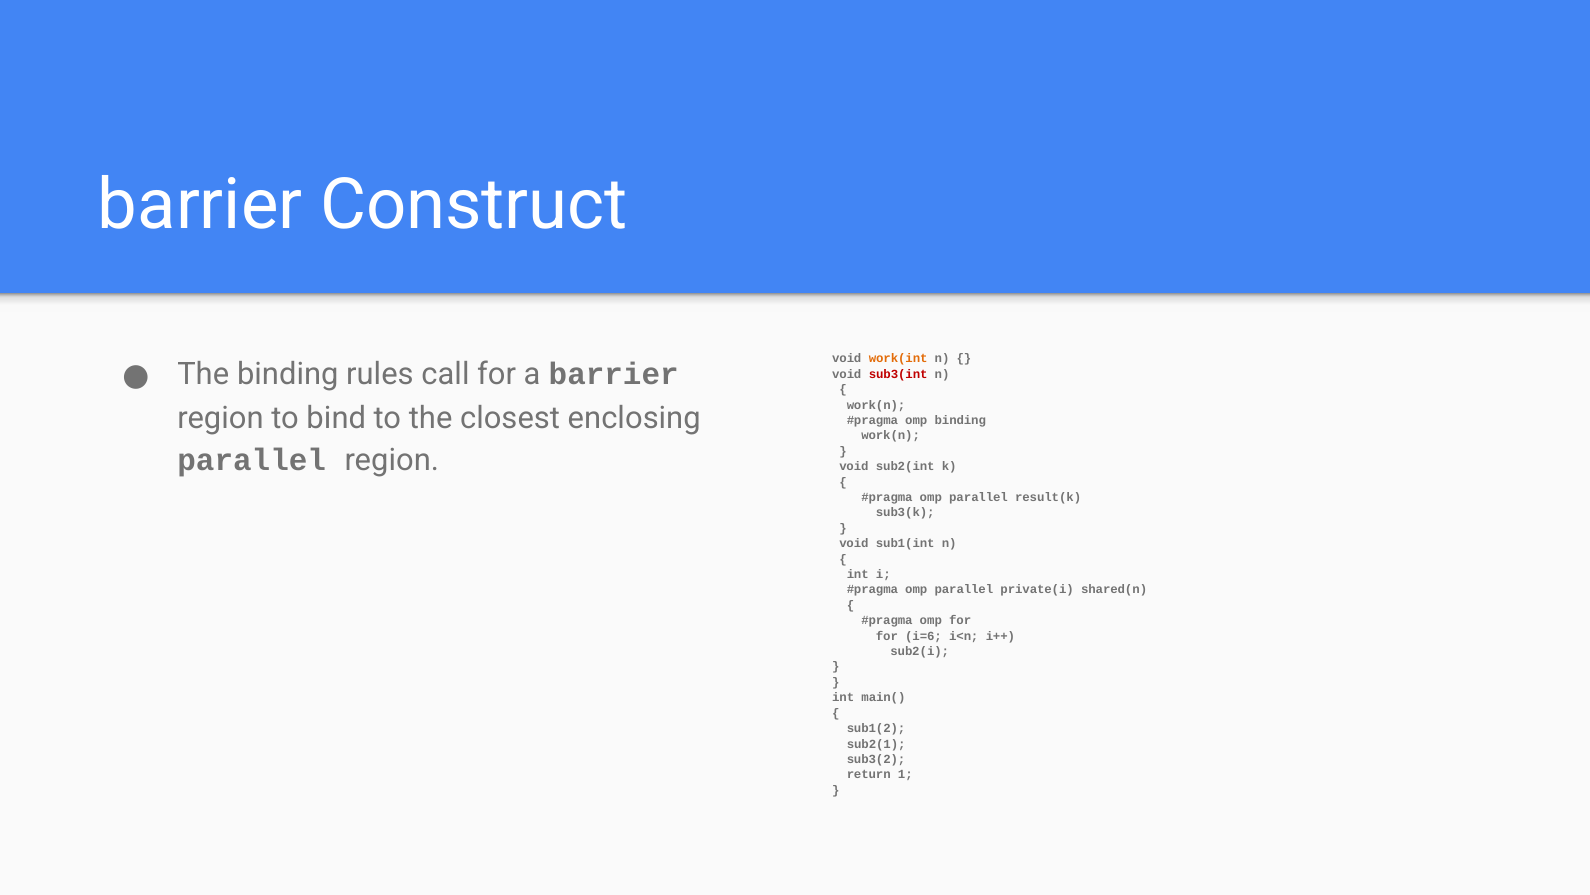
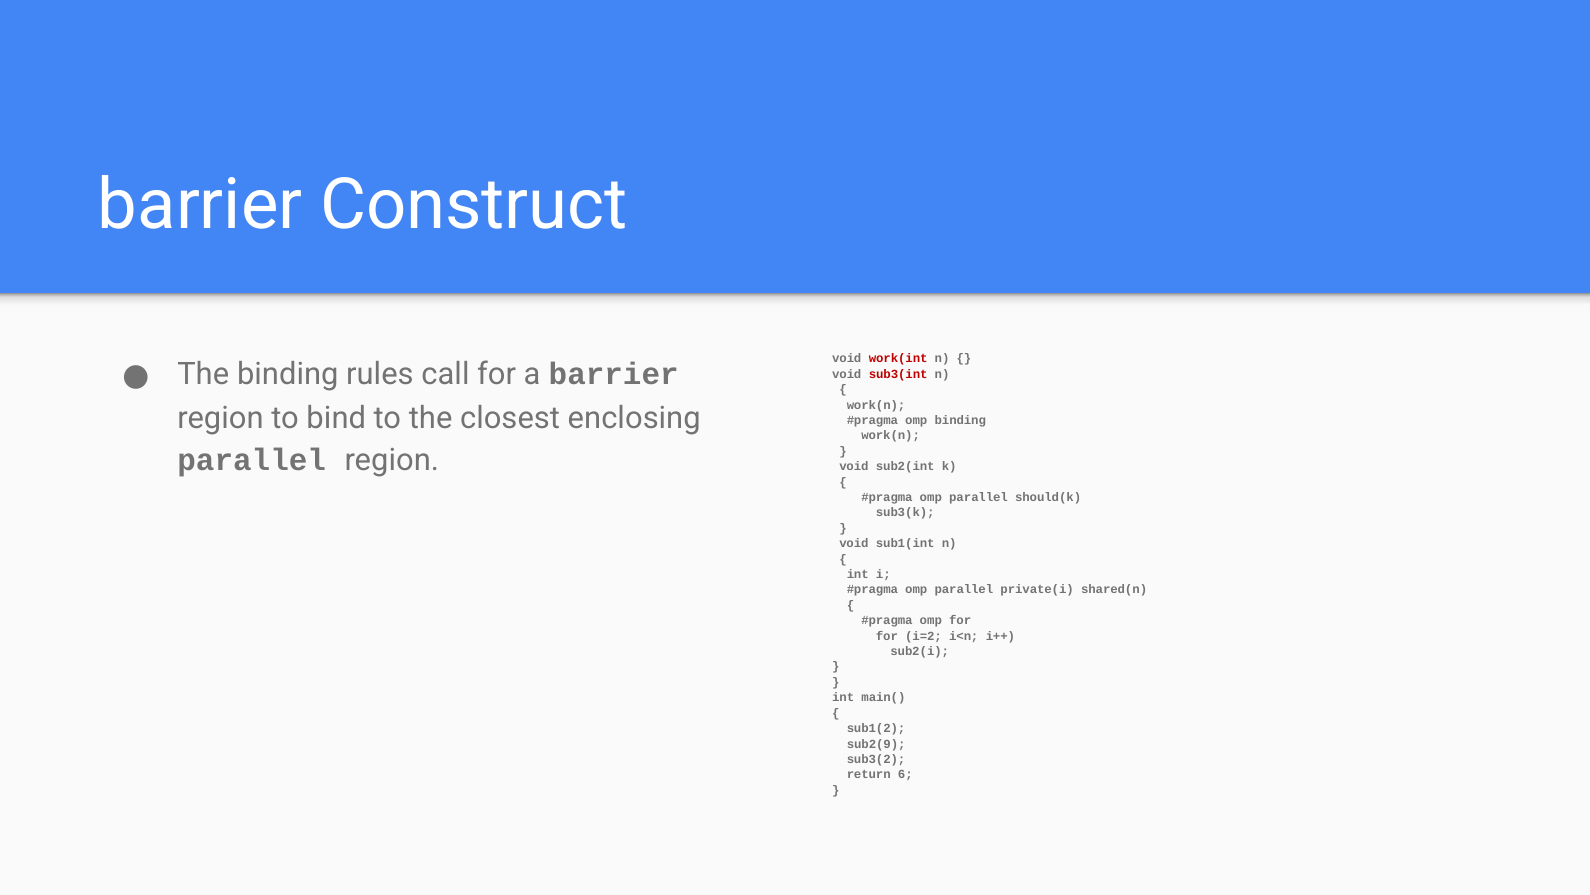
work(int colour: orange -> red (898, 358)
result(k: result(k -> should(k (1048, 497)
i=6: i=6 -> i=2 (924, 636)
sub2(1: sub2(1 -> sub2(9 (876, 743)
1: 1 -> 6 (905, 774)
